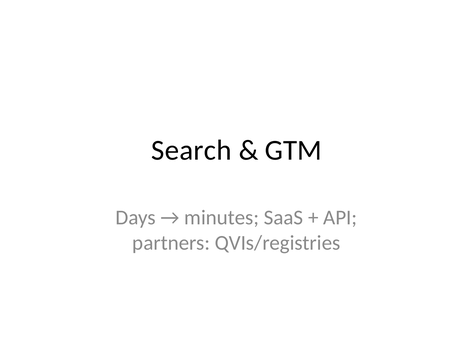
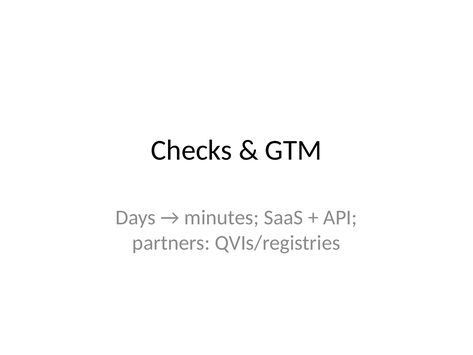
Search: Search -> Checks (192, 150)
